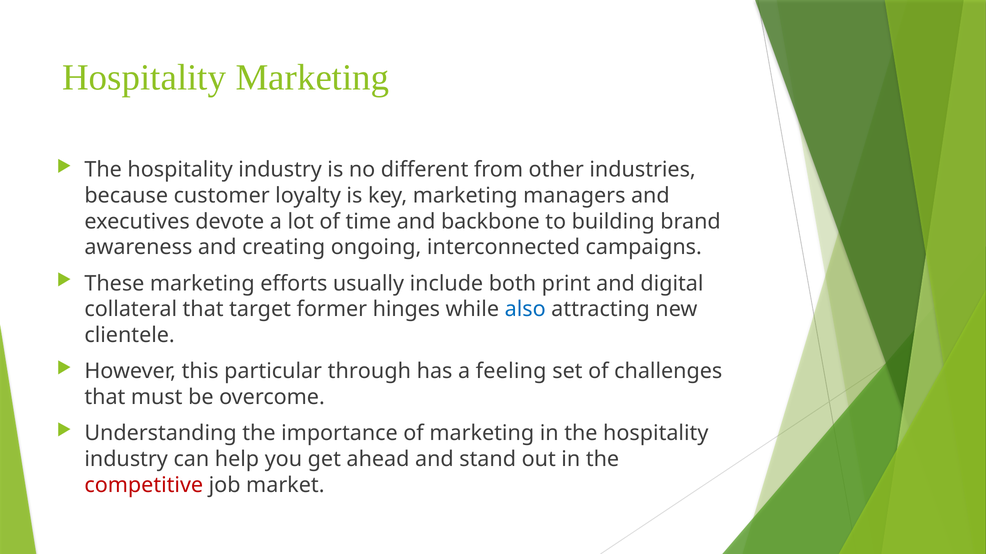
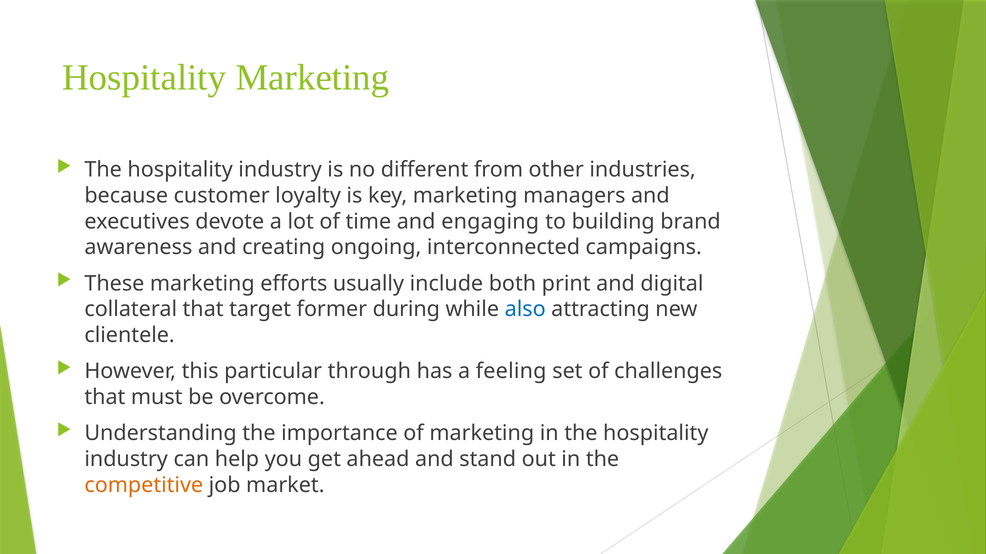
backbone: backbone -> engaging (490, 222)
hinges: hinges -> during (406, 310)
competitive colour: red -> orange (144, 485)
